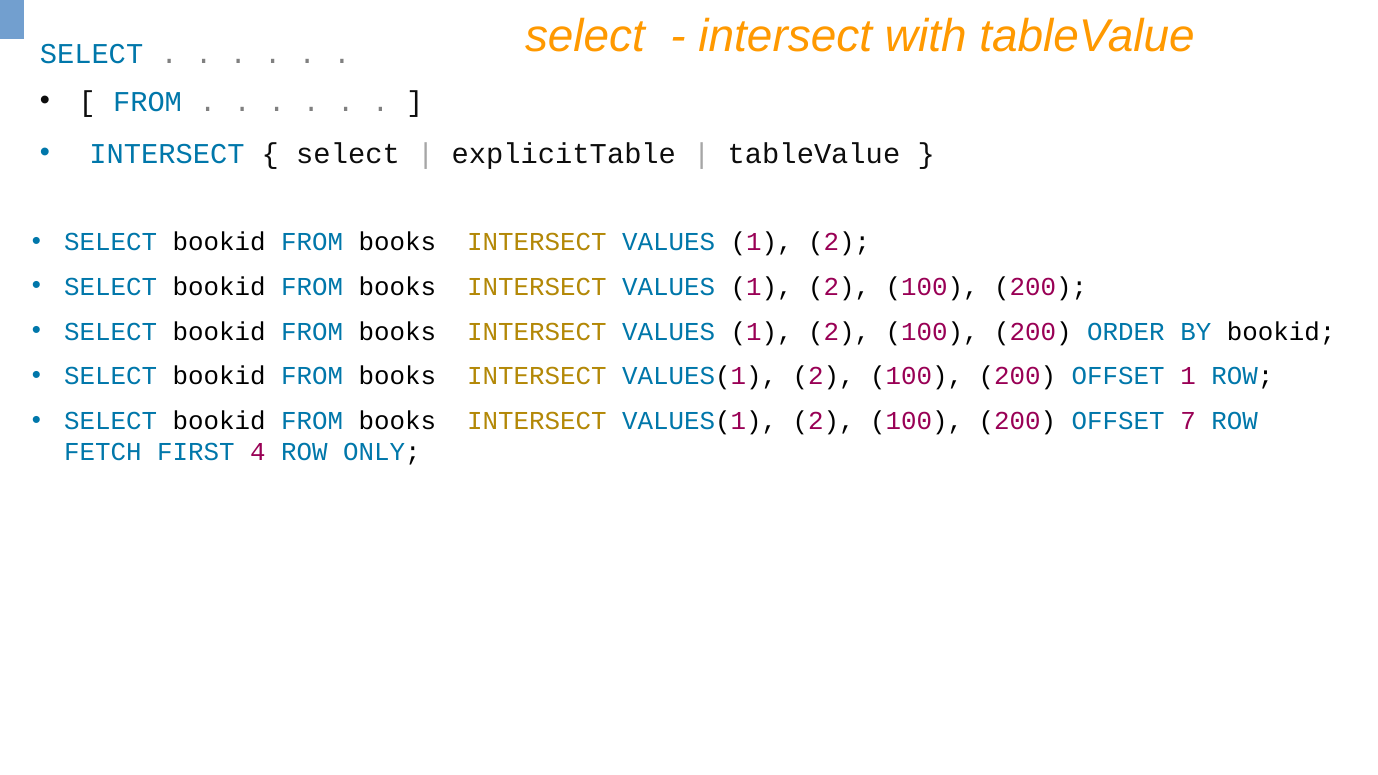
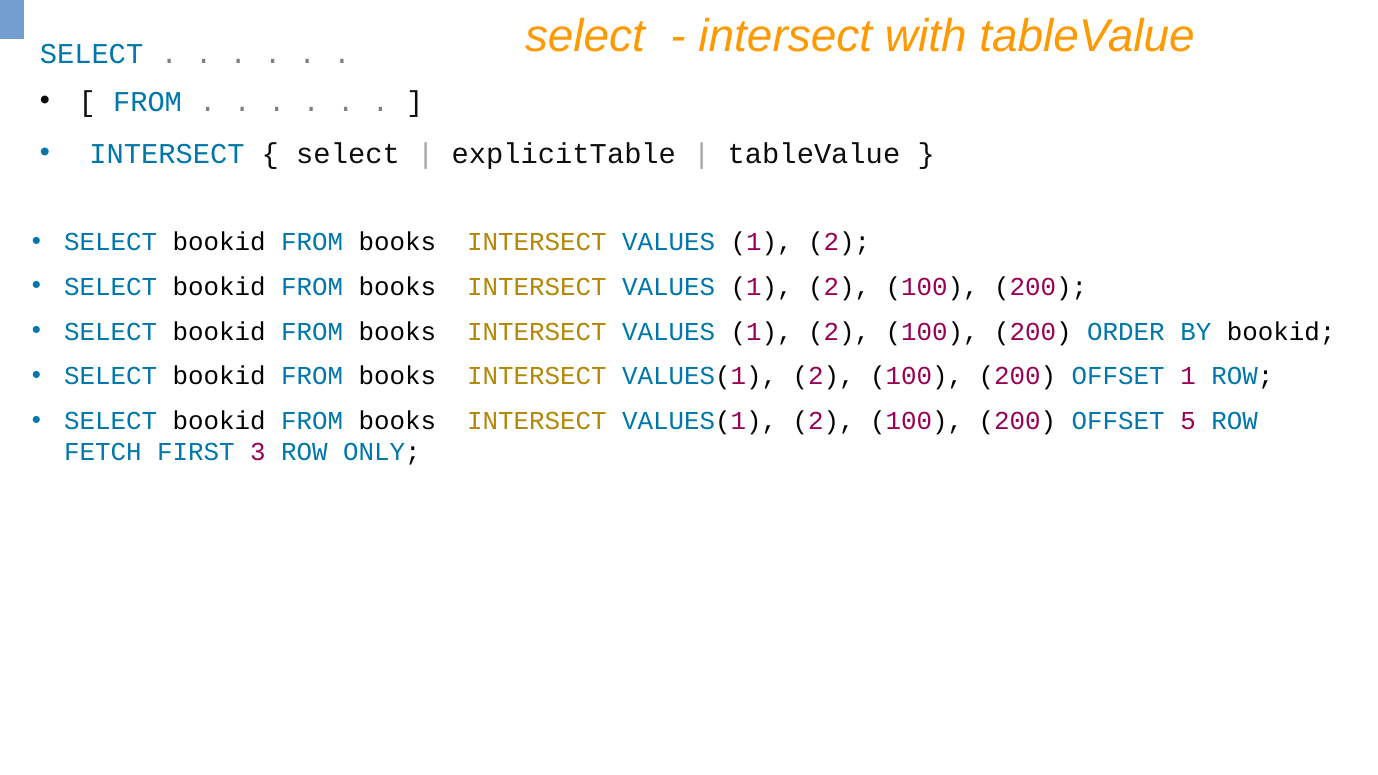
7: 7 -> 5 (1188, 421)
4: 4 -> 3 (258, 452)
